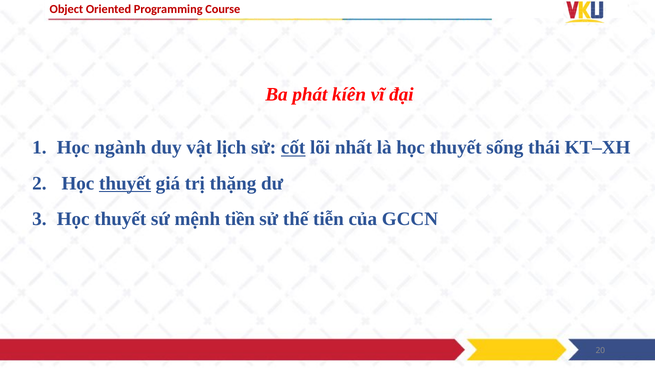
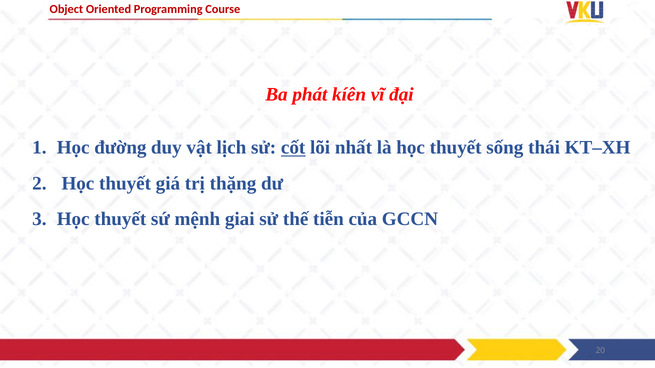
ngành: ngành -> đường (120, 148)
thuyết underline: present -> none (125, 184)
tiền: tiền -> giai (240, 219)
